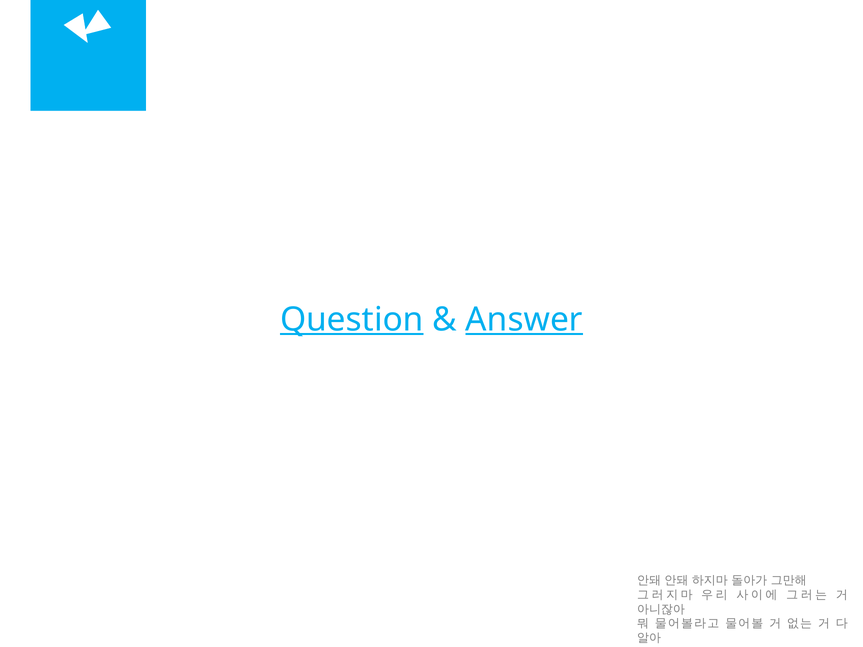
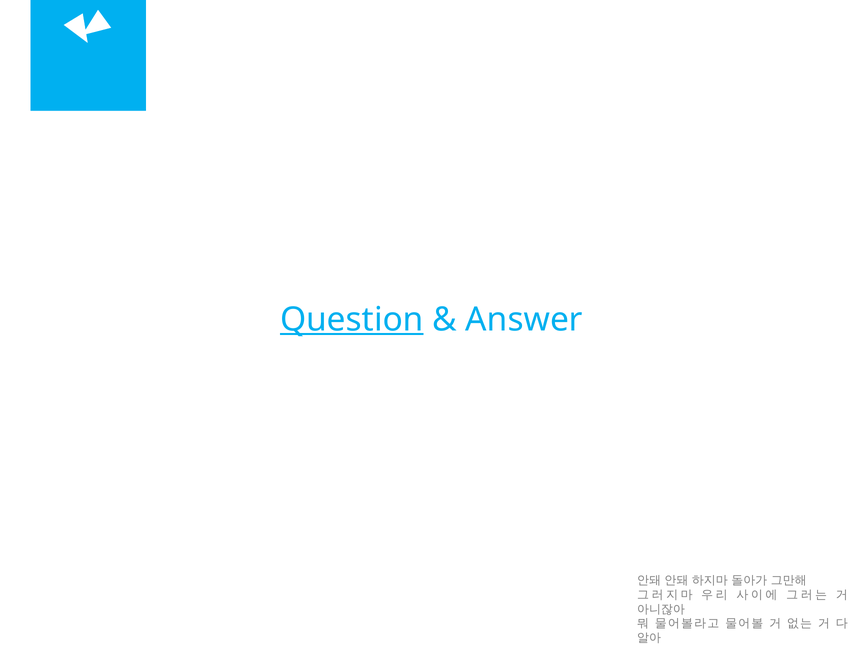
Answer underline: present -> none (524, 320)
